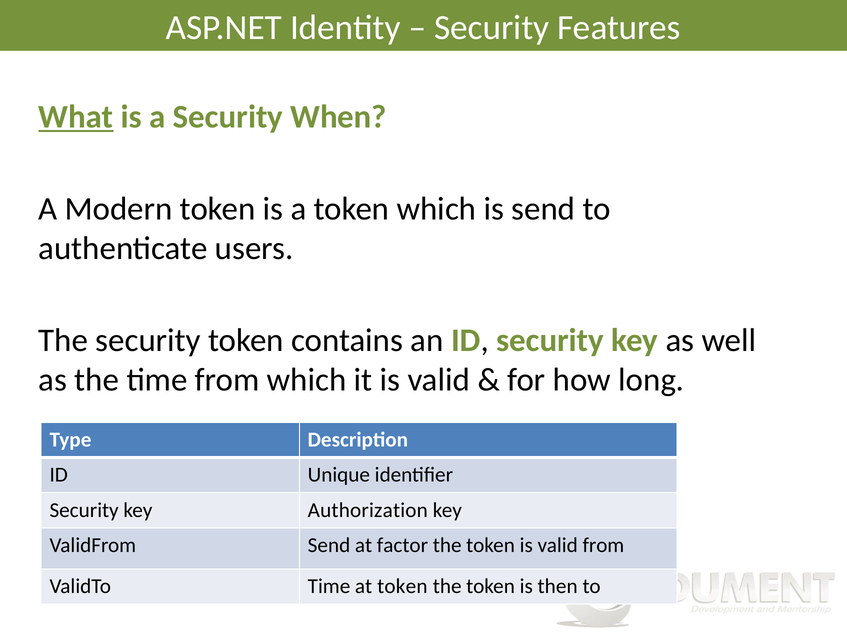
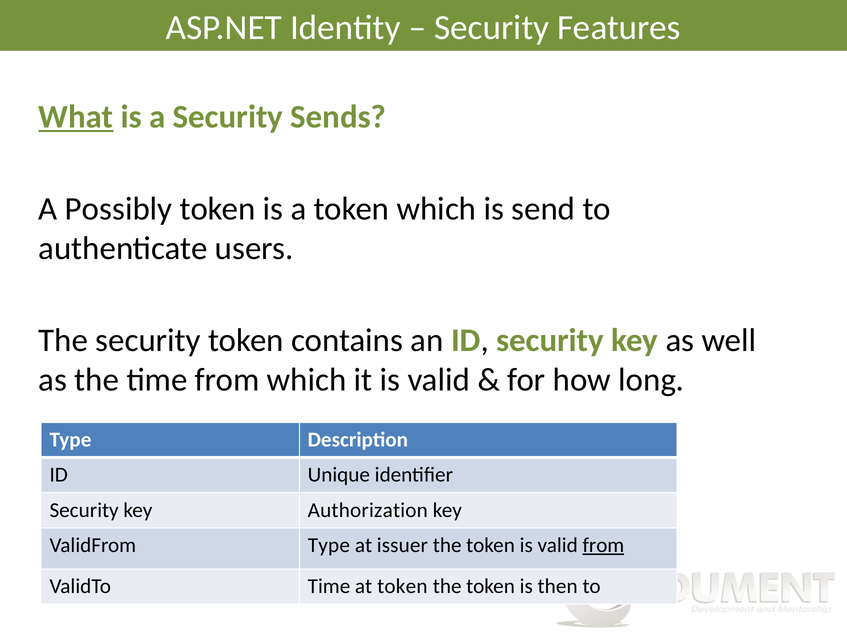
When: When -> Sends (338, 117)
Modern: Modern -> Possibly (119, 209)
ValidFrom Send: Send -> Type (329, 545)
factor: factor -> issuer (402, 545)
from underline: none -> present (603, 545)
